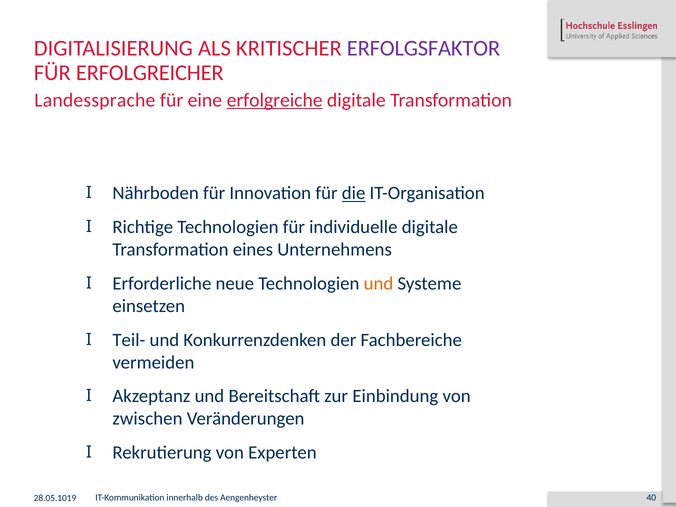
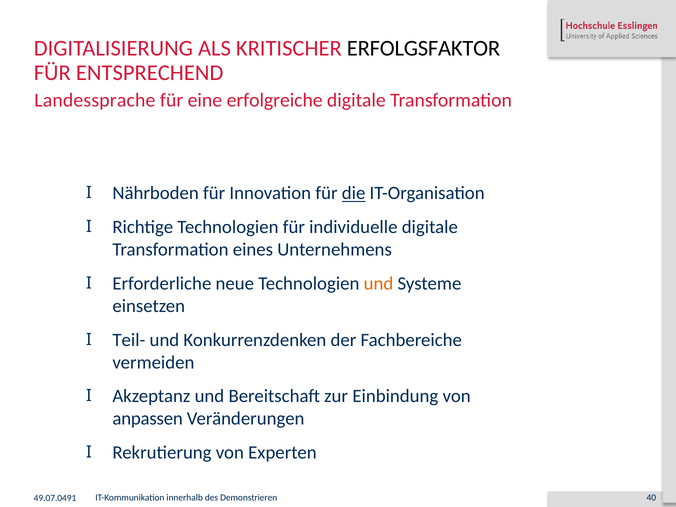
ERFOLGSFAKTOR colour: purple -> black (423, 49)
ERFOLGREICHER: ERFOLGREICHER -> ENTSPRECHEND (150, 73)
erfolgreiche underline: present -> none (275, 100)
zwischen: zwischen -> anpassen (148, 419)
28.05.1019: 28.05.1019 -> 49.07.0491 (55, 498)
Aengenheyster: Aengenheyster -> Demonstrieren (249, 498)
